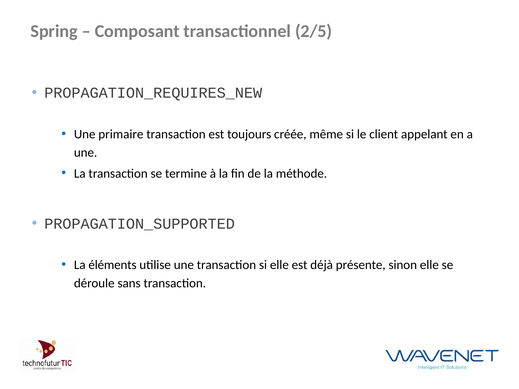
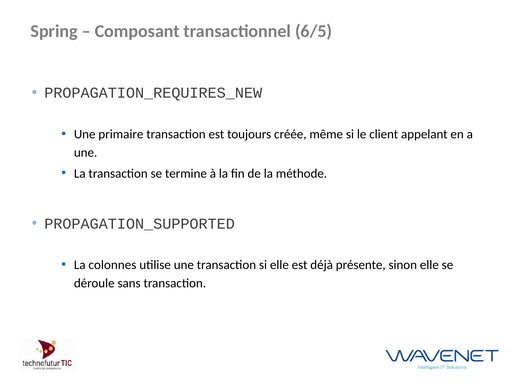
2/5: 2/5 -> 6/5 (314, 31)
éléments: éléments -> colonnes (112, 265)
